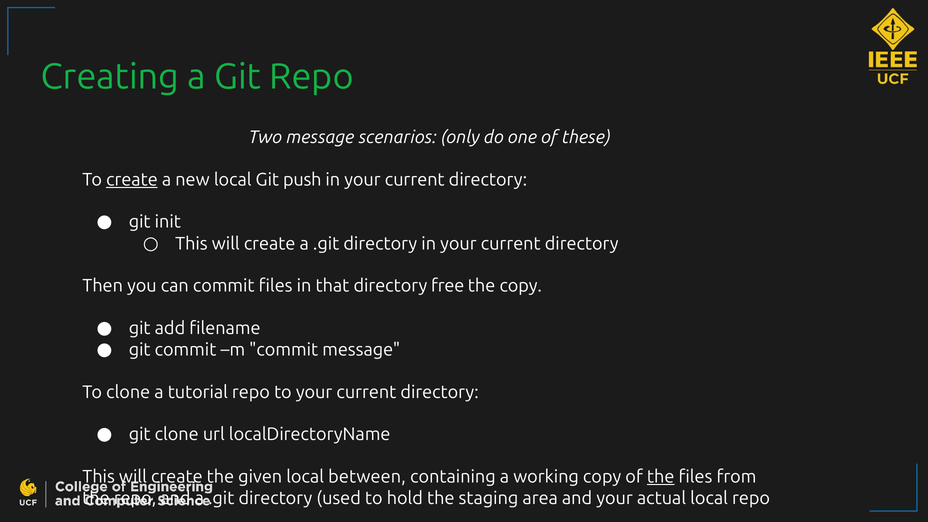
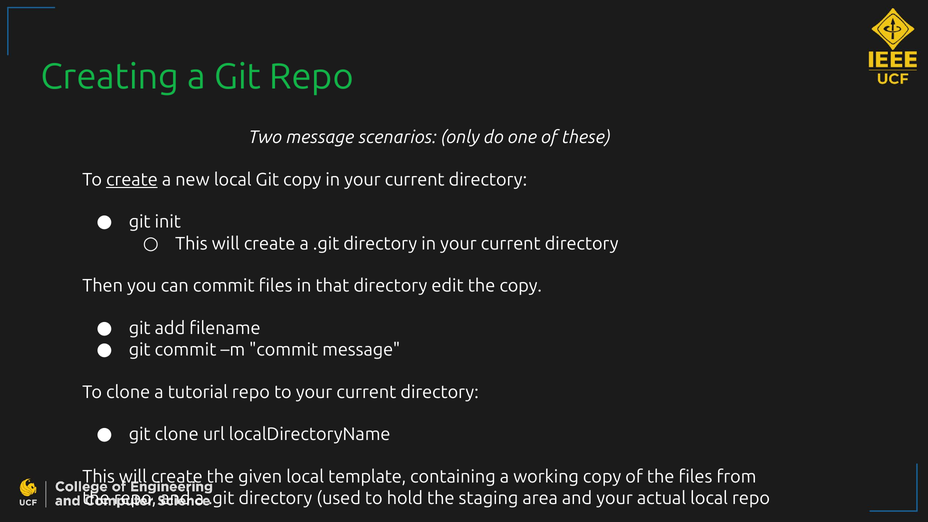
Git push: push -> copy (302, 180)
free: free -> edit (448, 286)
between: between -> template (367, 477)
the underline: present -> none (661, 477)
